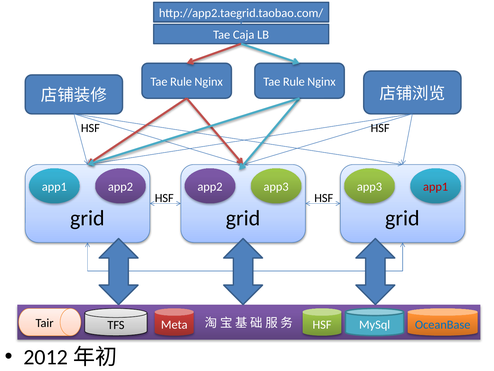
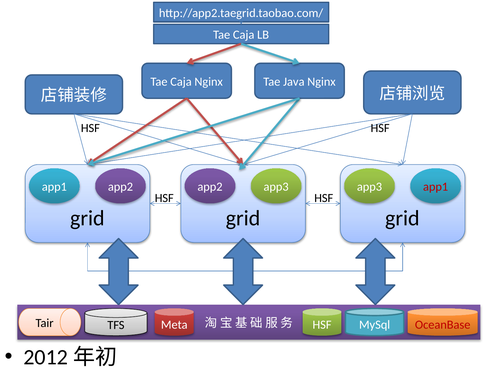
Rule: Rule -> Caja (181, 81)
Nginx Tae Rule: Rule -> Java (294, 81)
OceanBase colour: blue -> red (443, 324)
